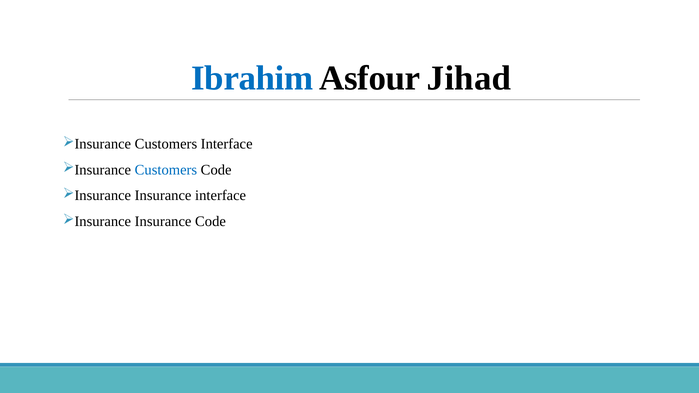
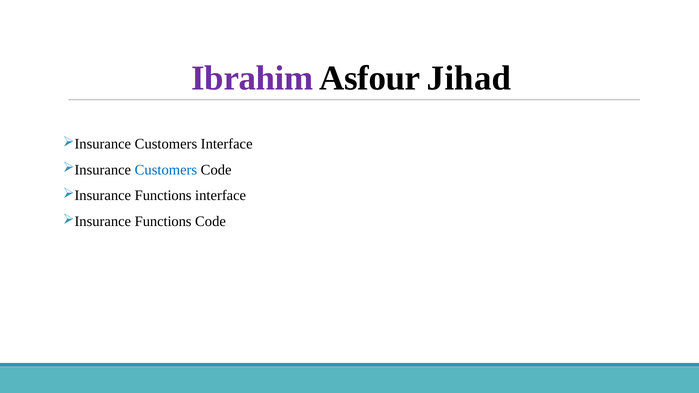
Ibrahim colour: blue -> purple (252, 78)
Insurance: Insurance -> Functions (163, 196)
Insurance: Insurance -> Functions (163, 222)
